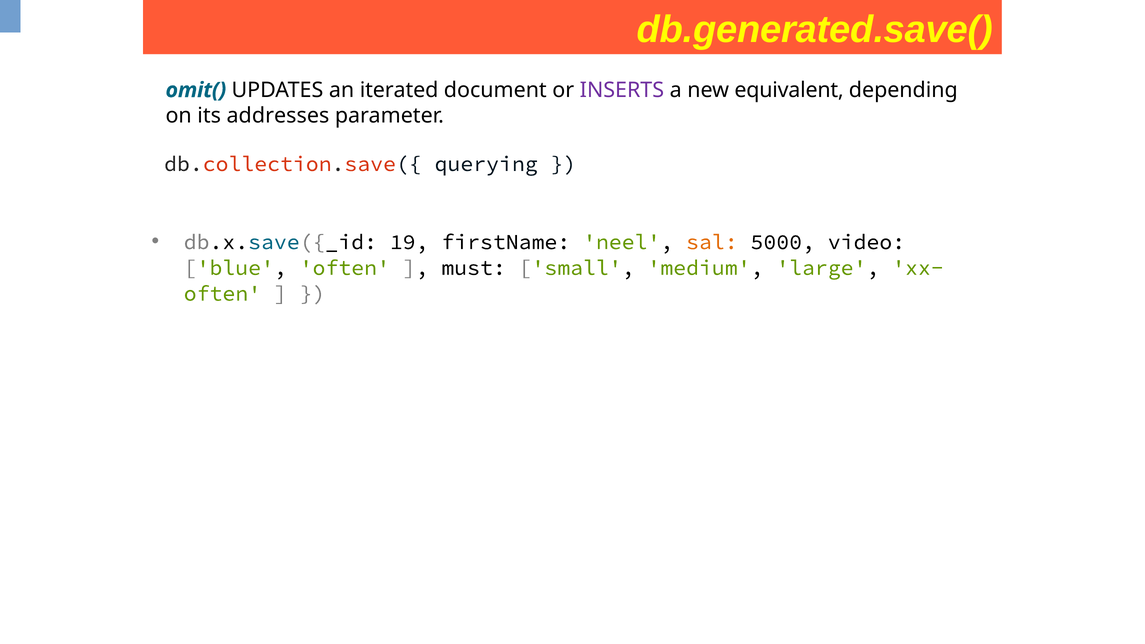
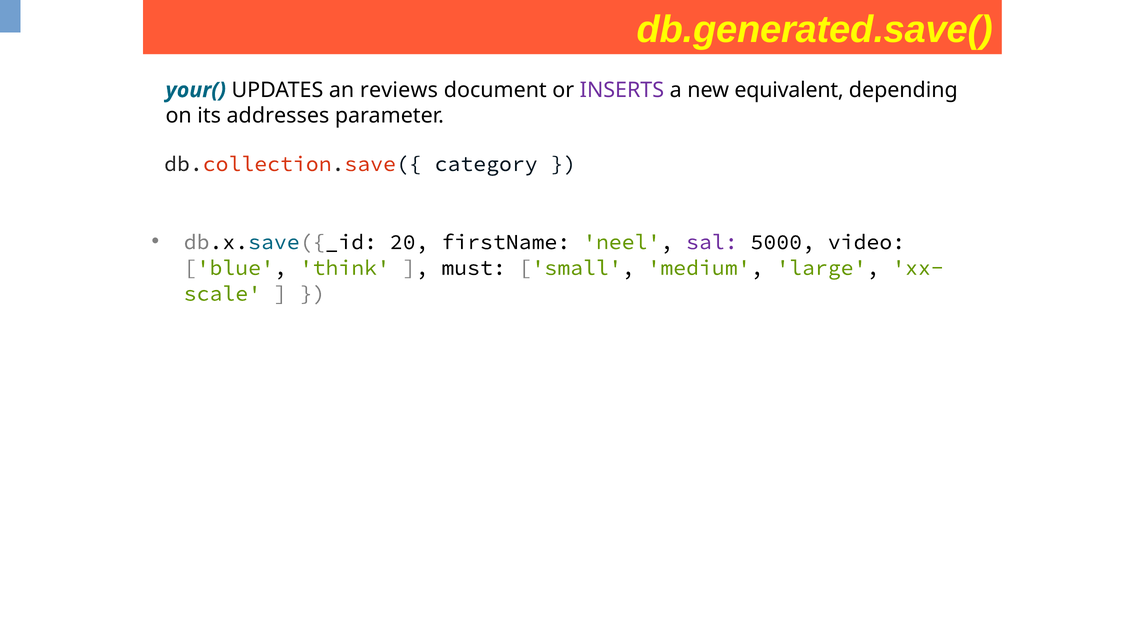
omit(: omit( -> your( (196, 90)
iterated: iterated -> reviews (399, 90)
querying: querying -> category (486, 164)
19: 19 -> 20 (409, 242)
sal colour: orange -> purple (712, 242)
blue often: often -> think (345, 268)
often: often -> scale (222, 294)
